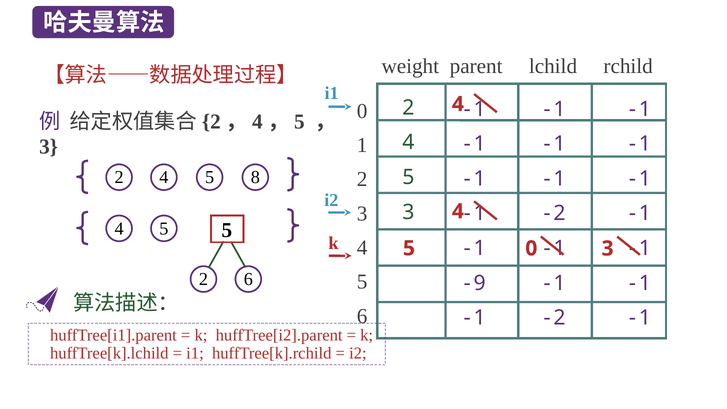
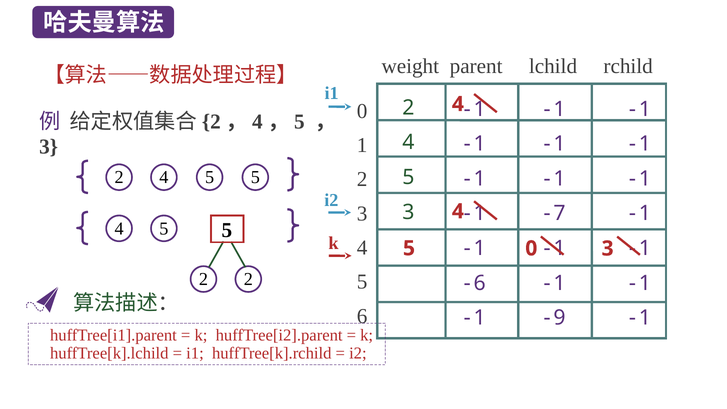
5 8: 8 -> 5 (255, 177)
2: 2 -> 7 (559, 213)
2 6: 6 -> 2 (248, 279)
9: 9 -> 6 (480, 283)
2: 2 -> 9 (559, 318)
